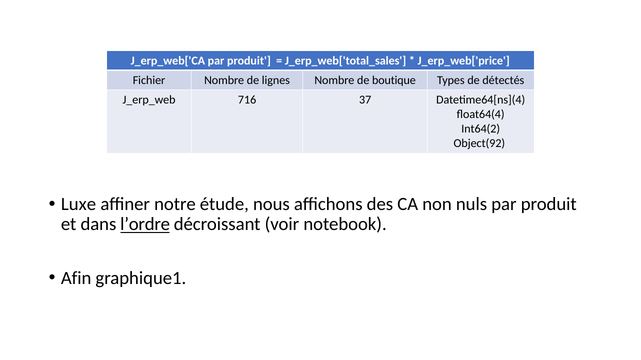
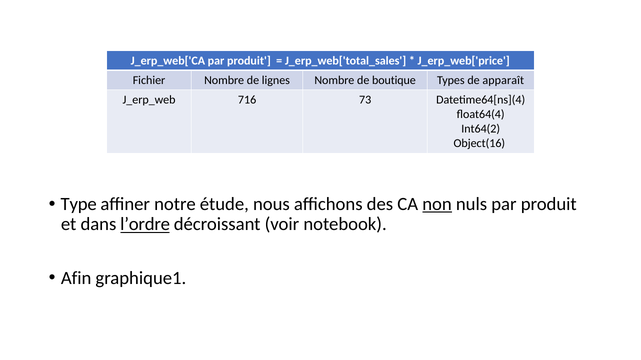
détectés: détectés -> apparaît (503, 80)
37: 37 -> 73 (365, 100)
Object(92: Object(92 -> Object(16 (479, 144)
Luxe: Luxe -> Type (79, 204)
non underline: none -> present (437, 204)
